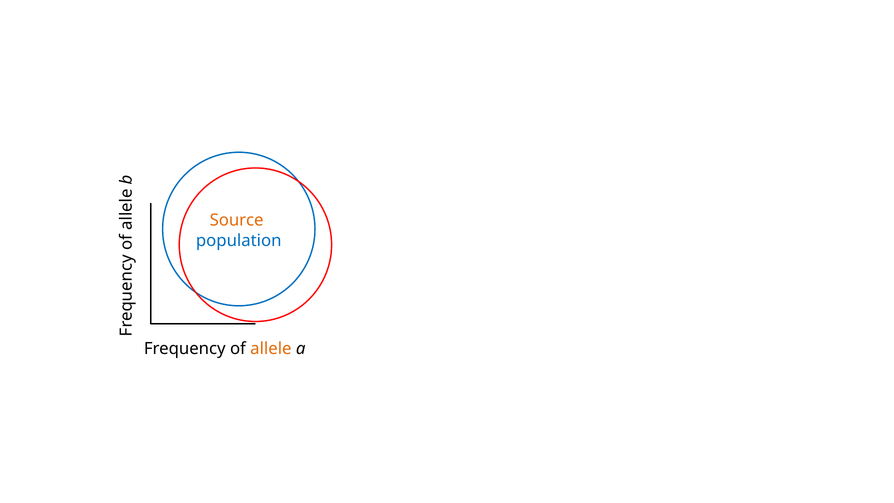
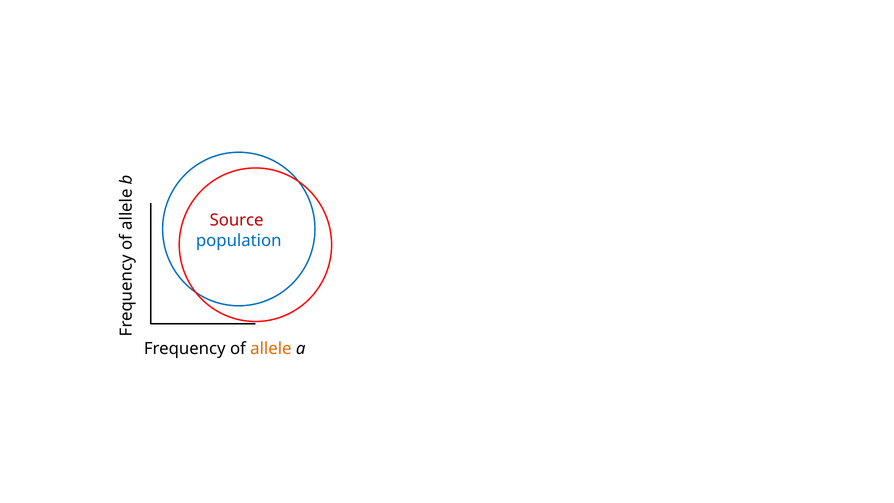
Source colour: orange -> red (237, 220)
